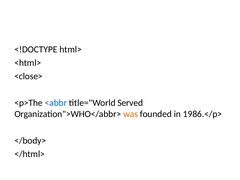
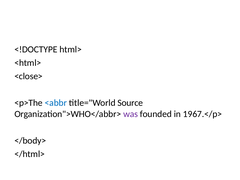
Served: Served -> Source (130, 103)
was colour: orange -> purple (131, 114)
1986.</p>: 1986.</p> -> 1967.</p> (203, 114)
